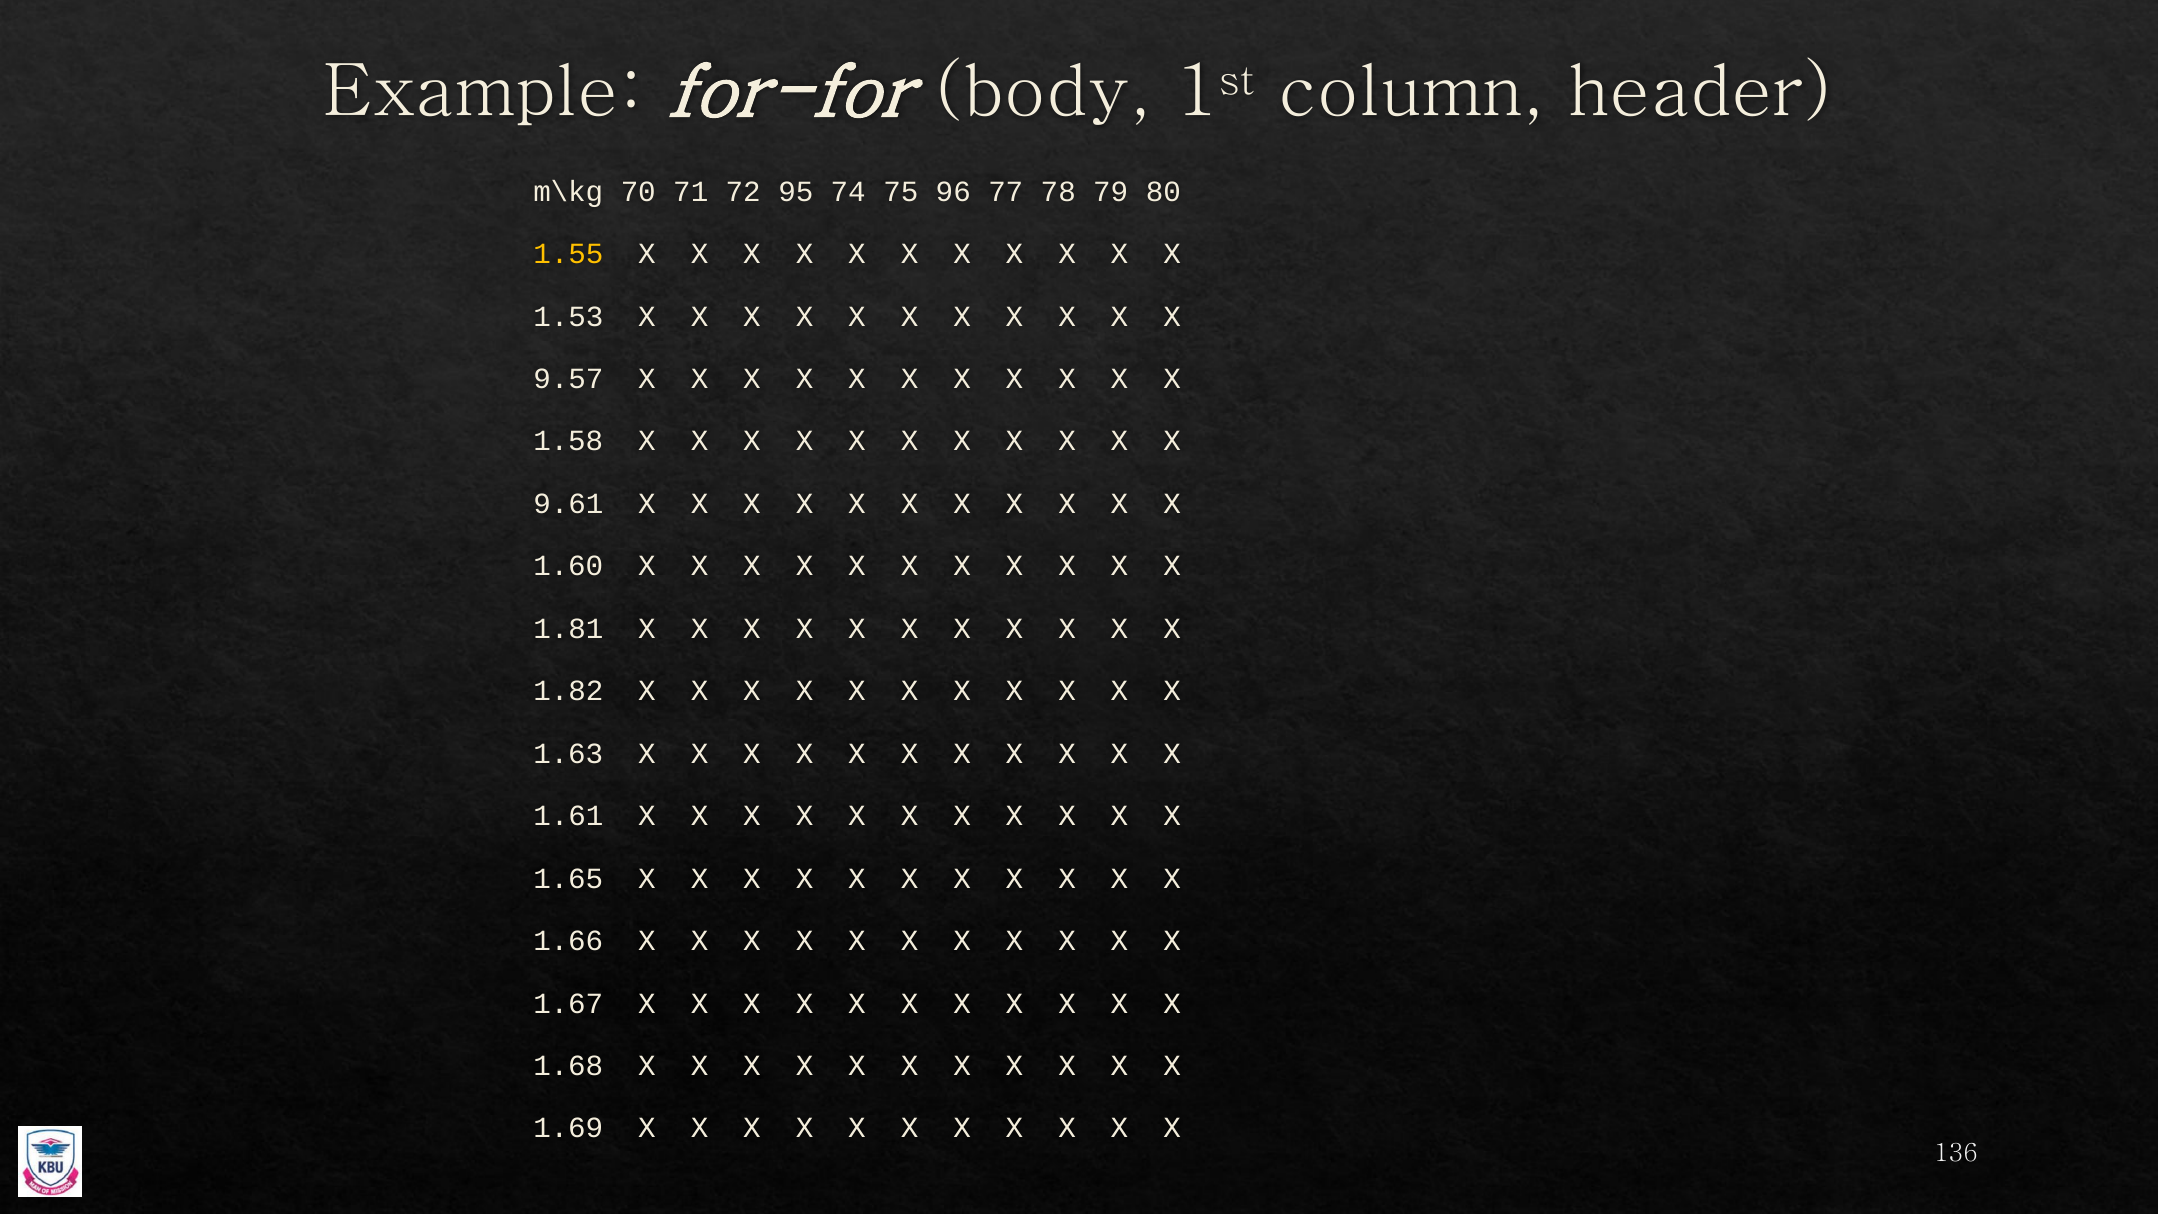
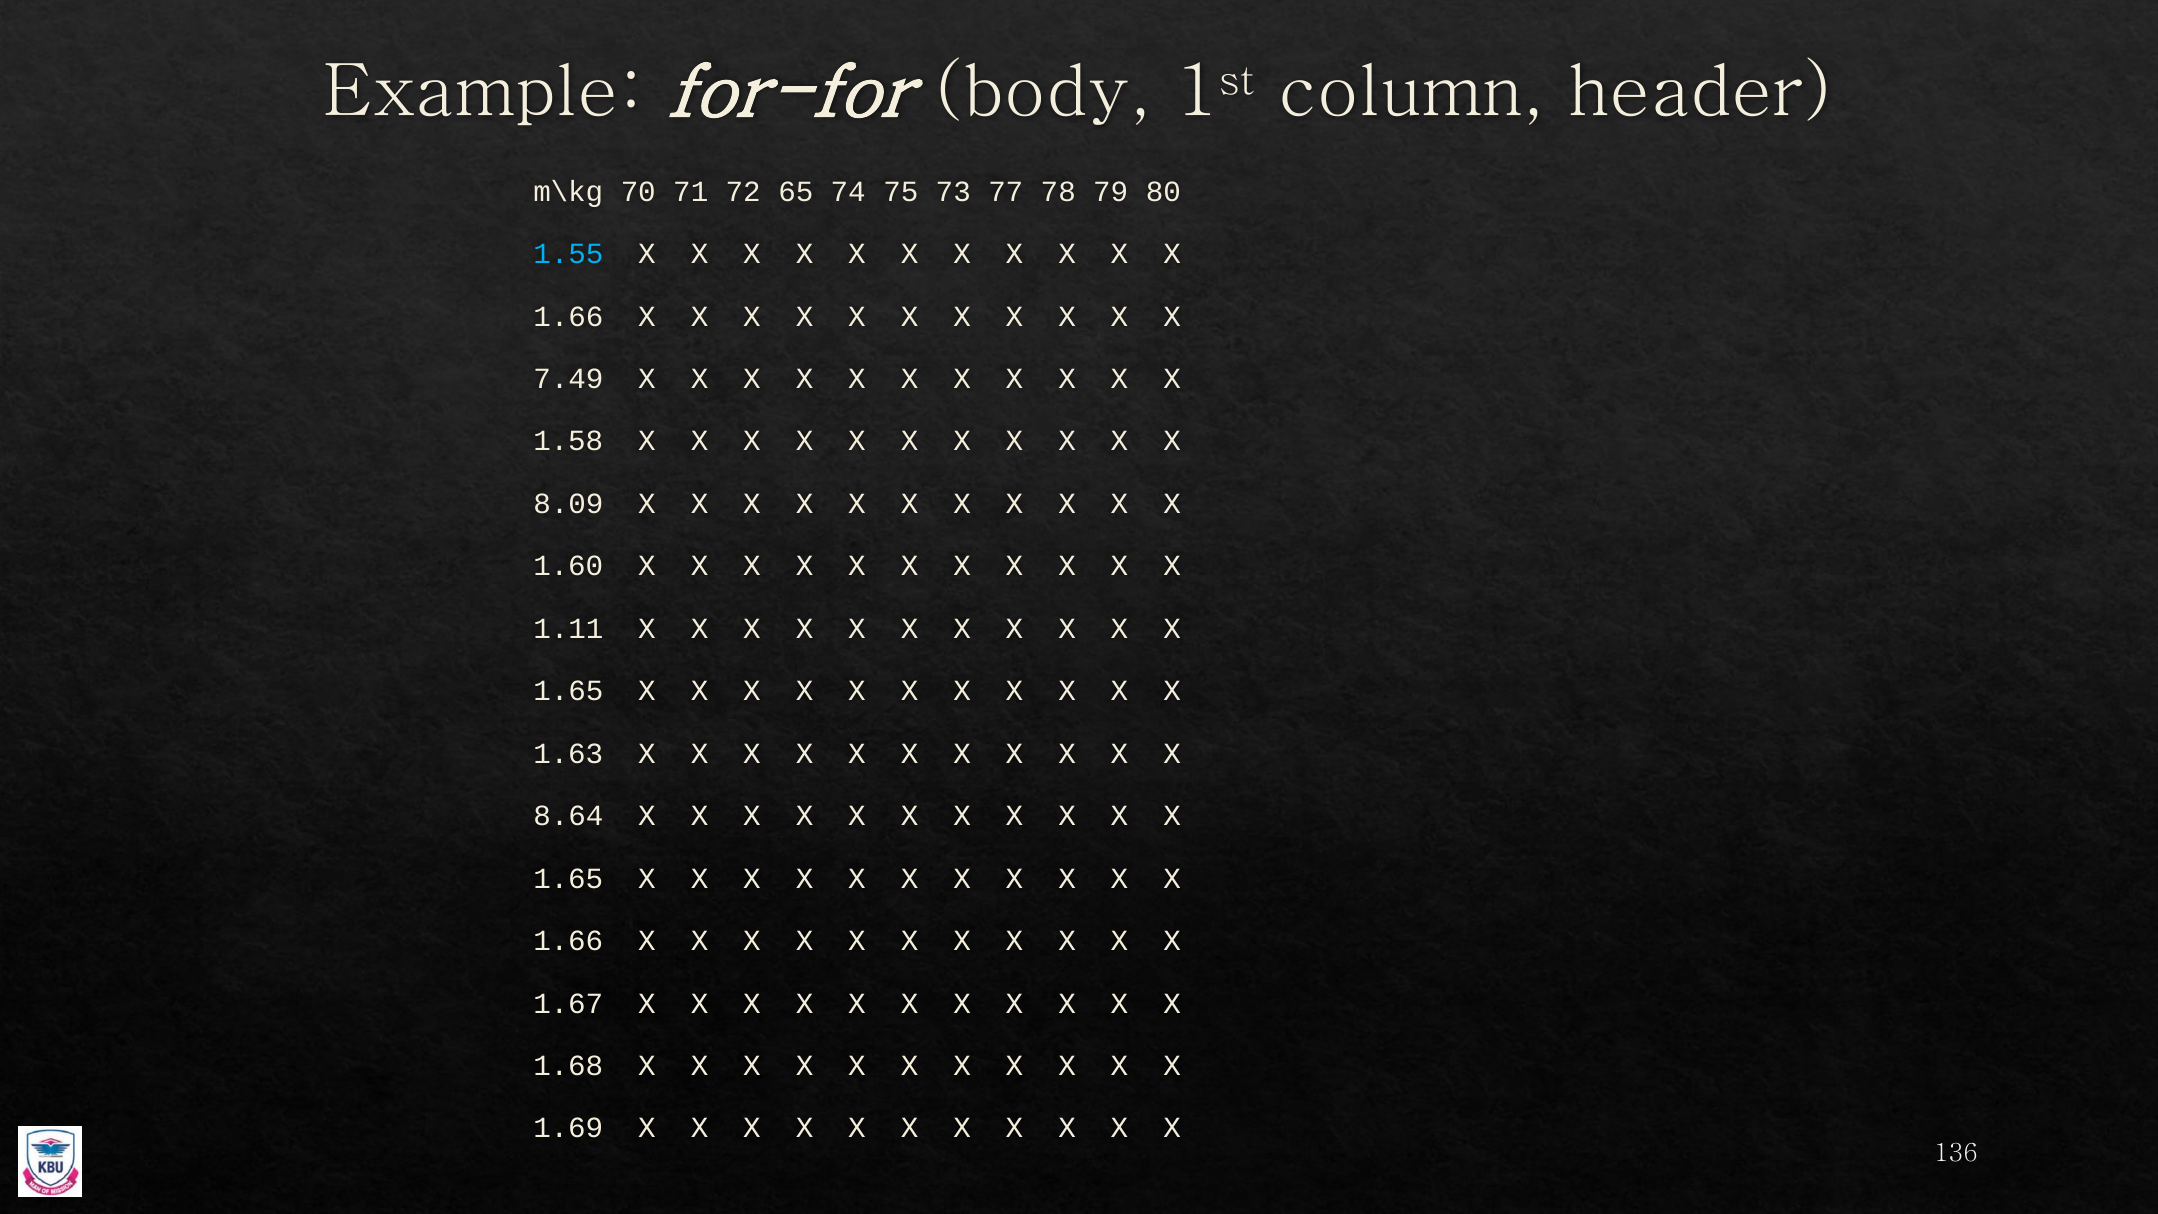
95: 95 -> 65 (796, 191)
96: 96 -> 73 (953, 191)
1.55 colour: yellow -> light blue (568, 254)
1.53: 1.53 -> 1.66 (568, 316)
9.57: 9.57 -> 7.49 (568, 379)
9.61: 9.61 -> 8.09 (568, 504)
1.81: 1.81 -> 1.11 (568, 629)
1.82: 1.82 -> 1.65 (568, 691)
1.61: 1.61 -> 8.64 (568, 816)
